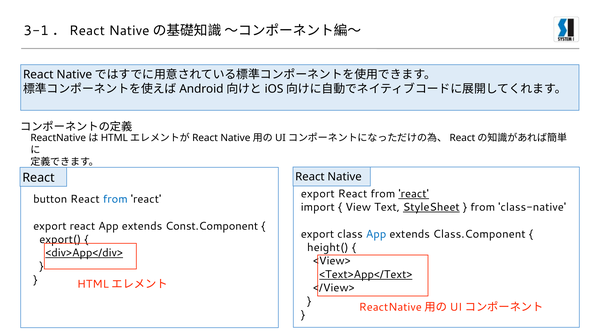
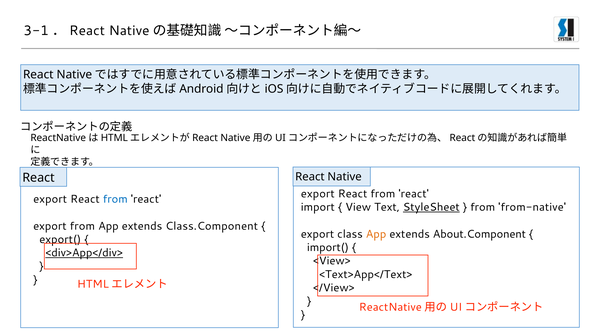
react underline: present -> none (414, 194)
button: button -> export (50, 199)
class-native: class-native -> from-native (532, 207)
react: react -> from (82, 226)
Const.Component: Const.Component -> Class.Component (212, 226)
App colour: blue -> orange (376, 234)
Class.Component: Class.Component -> About.Component (479, 234)
height(: height( -> import( (328, 248)
<Text>App</Text> underline: present -> none (366, 275)
